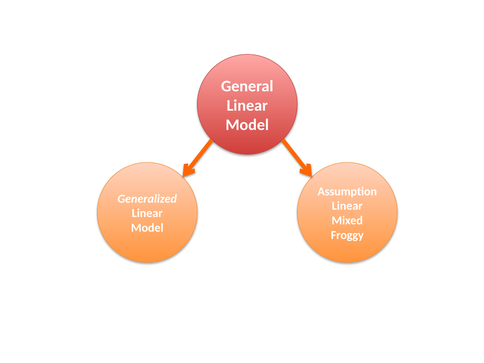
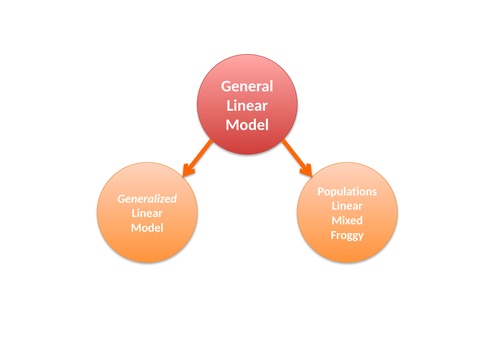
Assumption: Assumption -> Populations (347, 191)
